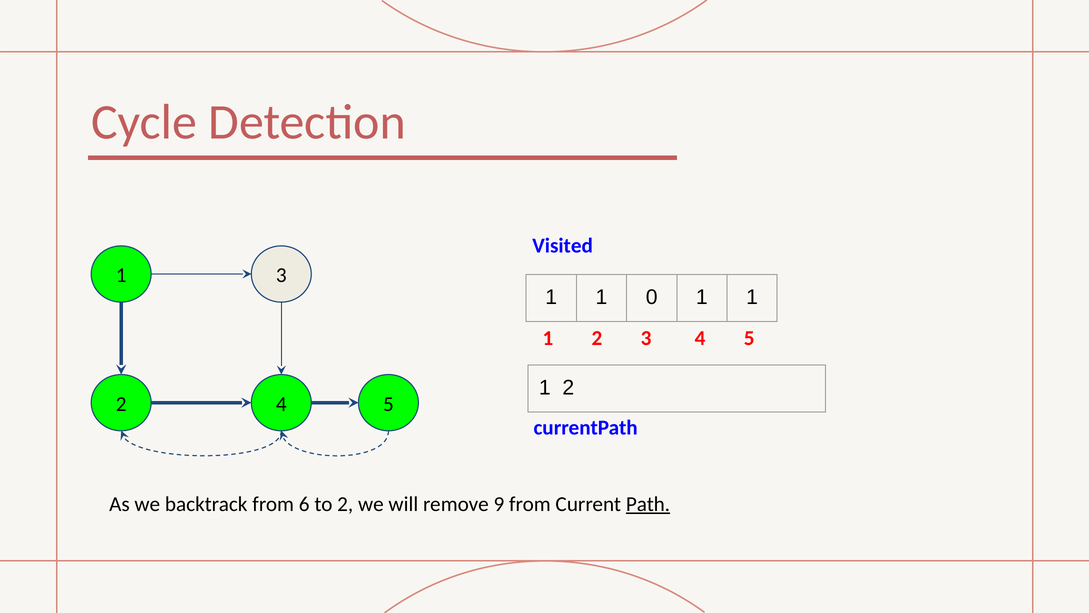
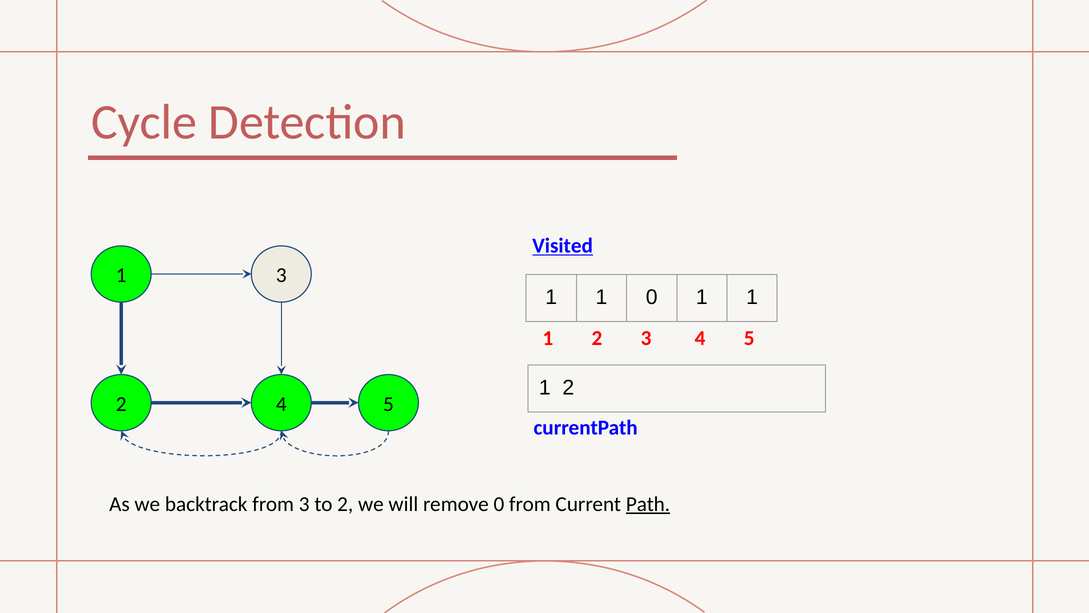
Visited underline: none -> present (563, 246)
from 6: 6 -> 3 (304, 504)
remove 9: 9 -> 0 (499, 504)
